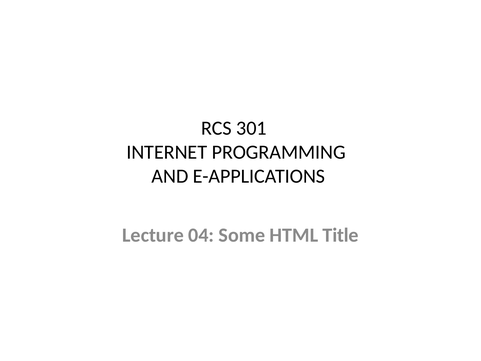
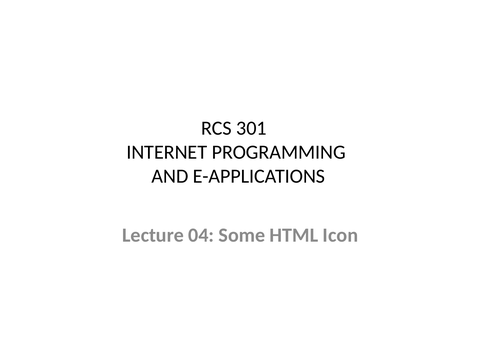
Title: Title -> Icon (340, 235)
